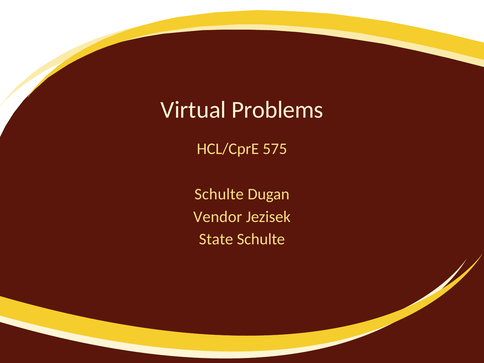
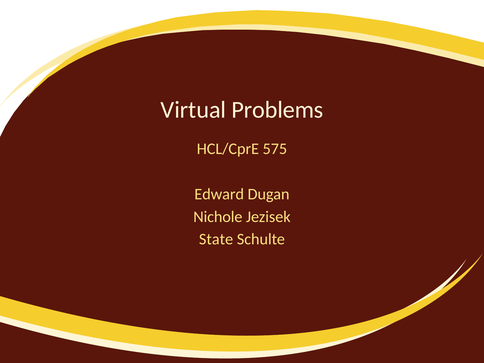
Schulte: Schulte -> Edward (219, 194)
Vendor: Vendor -> Nichole (218, 217)
